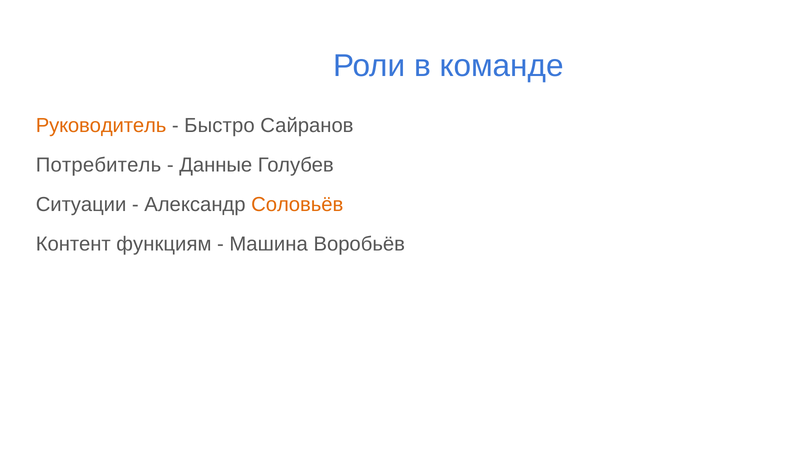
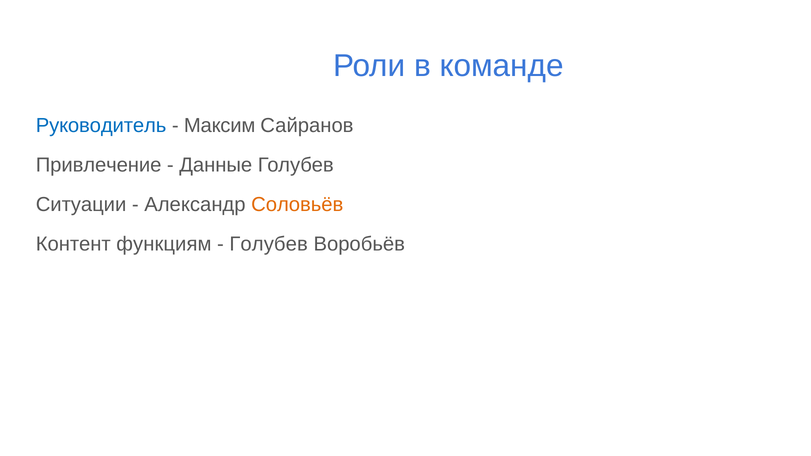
Руководитель colour: orange -> blue (101, 125)
Быстро: Быстро -> Максим (220, 125)
Потребитель: Потребитель -> Привлечение (99, 165)
Машина: Машина -> Голубев (269, 244)
